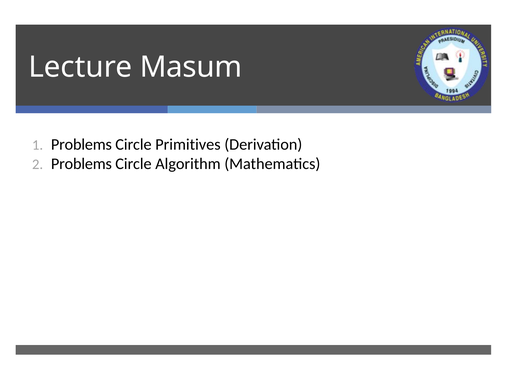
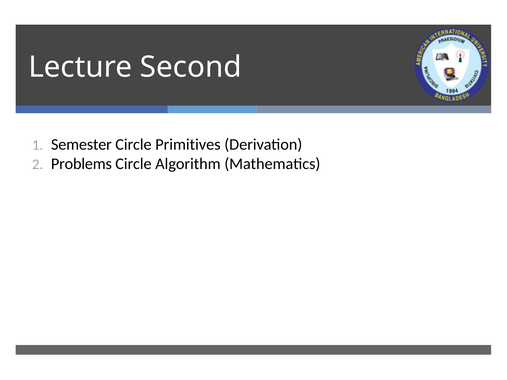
Masum: Masum -> Second (191, 67)
Problems: Problems -> Semester (81, 144)
